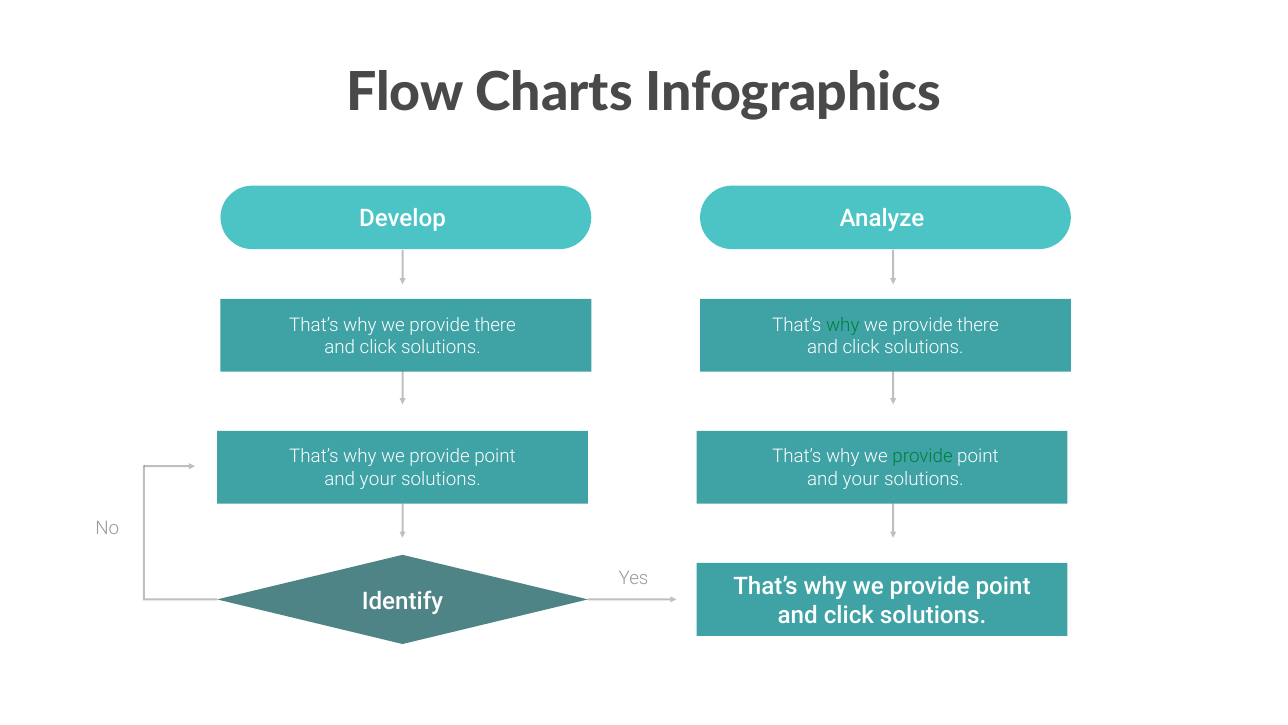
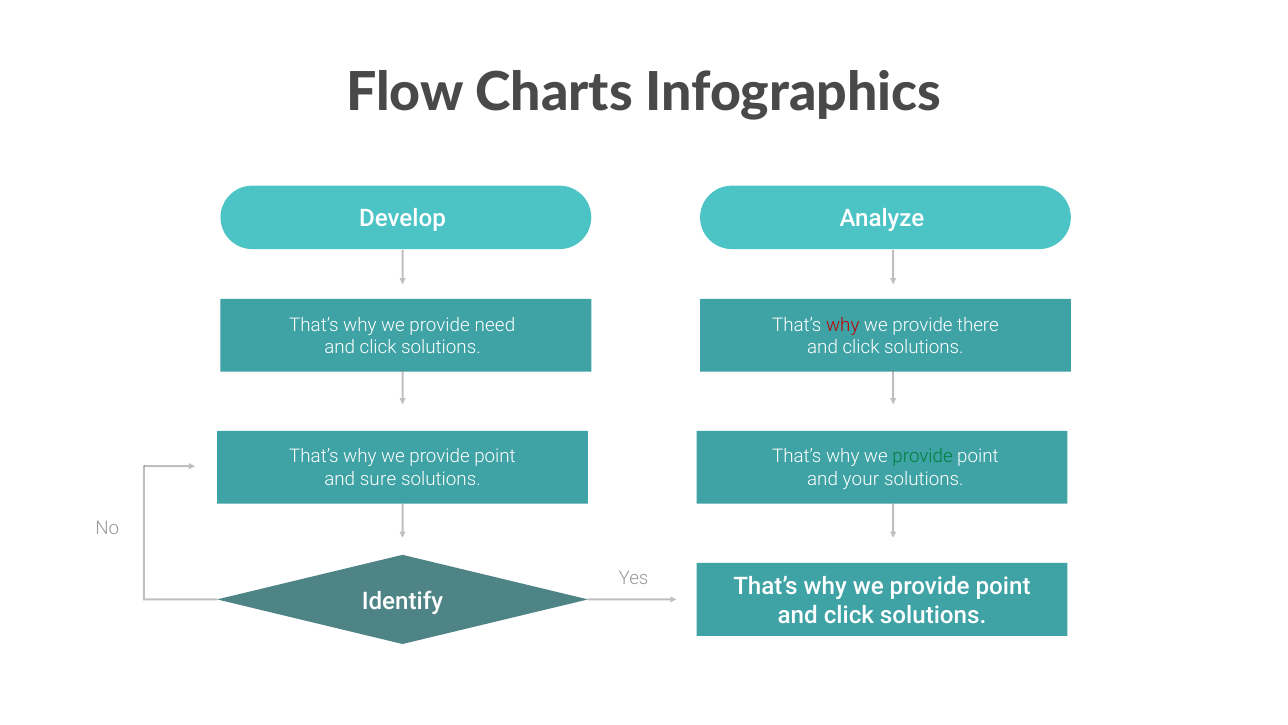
there: there -> need (495, 325)
why colour: green -> red (843, 325)
your: your -> sure (378, 479)
